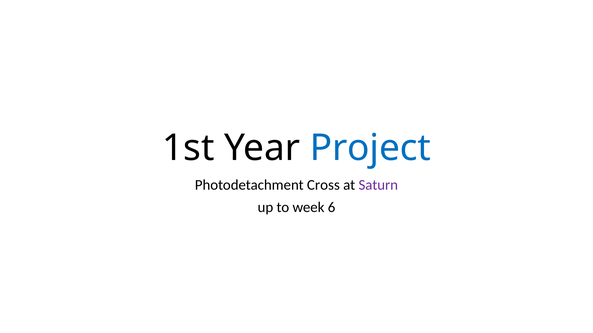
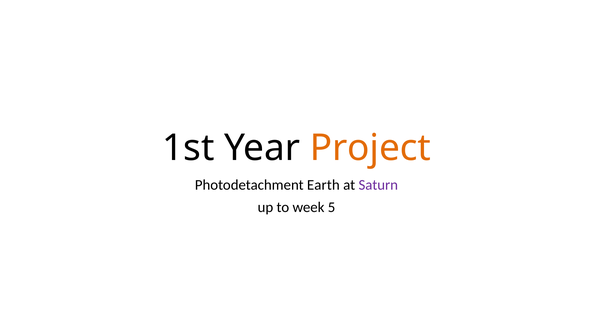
Project colour: blue -> orange (370, 148)
Cross: Cross -> Earth (323, 185)
6: 6 -> 5 (332, 208)
